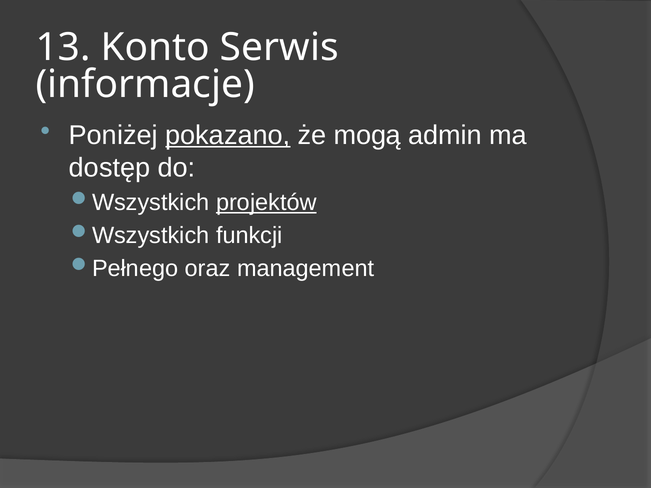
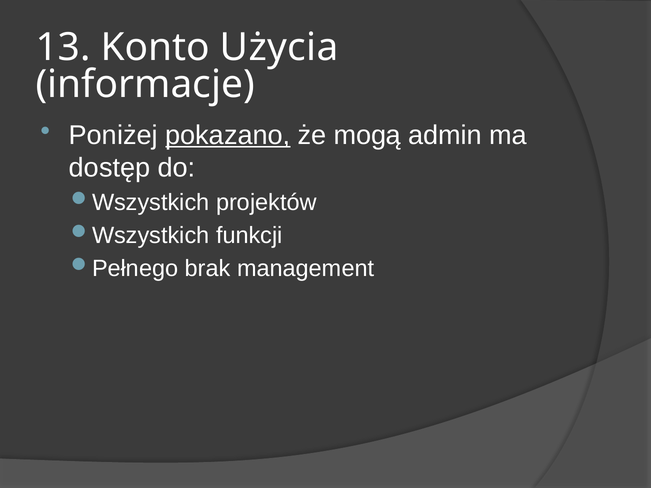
Serwis: Serwis -> Użycia (279, 47)
projektów underline: present -> none (266, 203)
oraz: oraz -> brak (208, 268)
